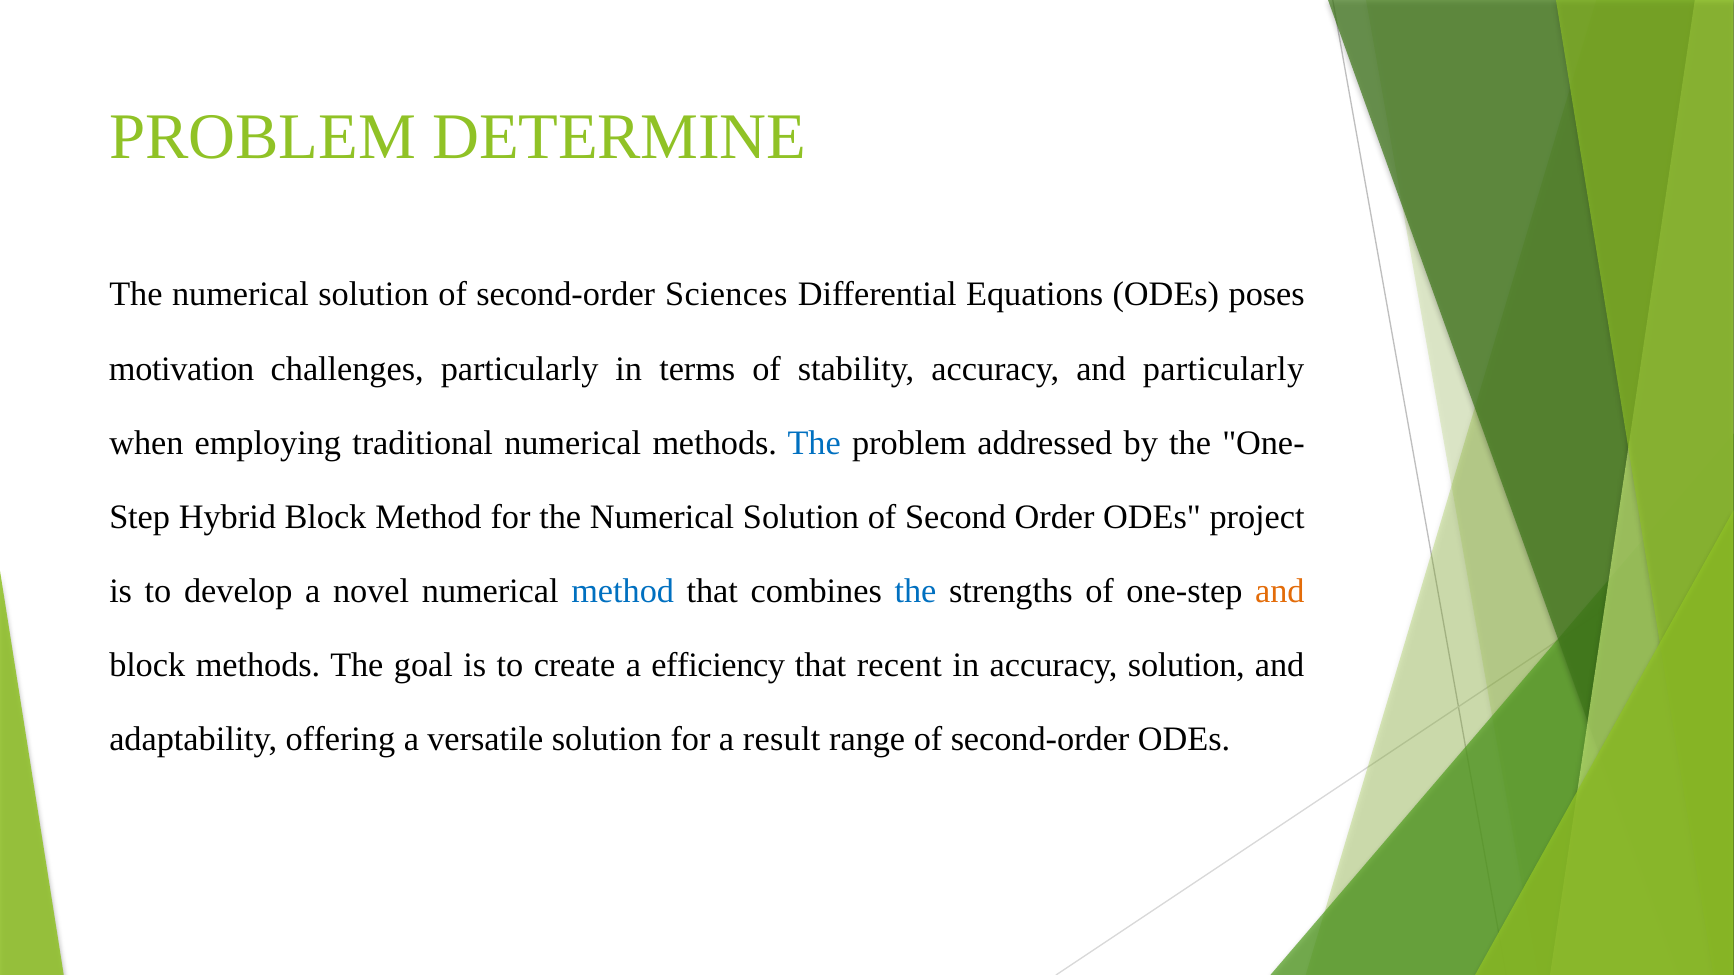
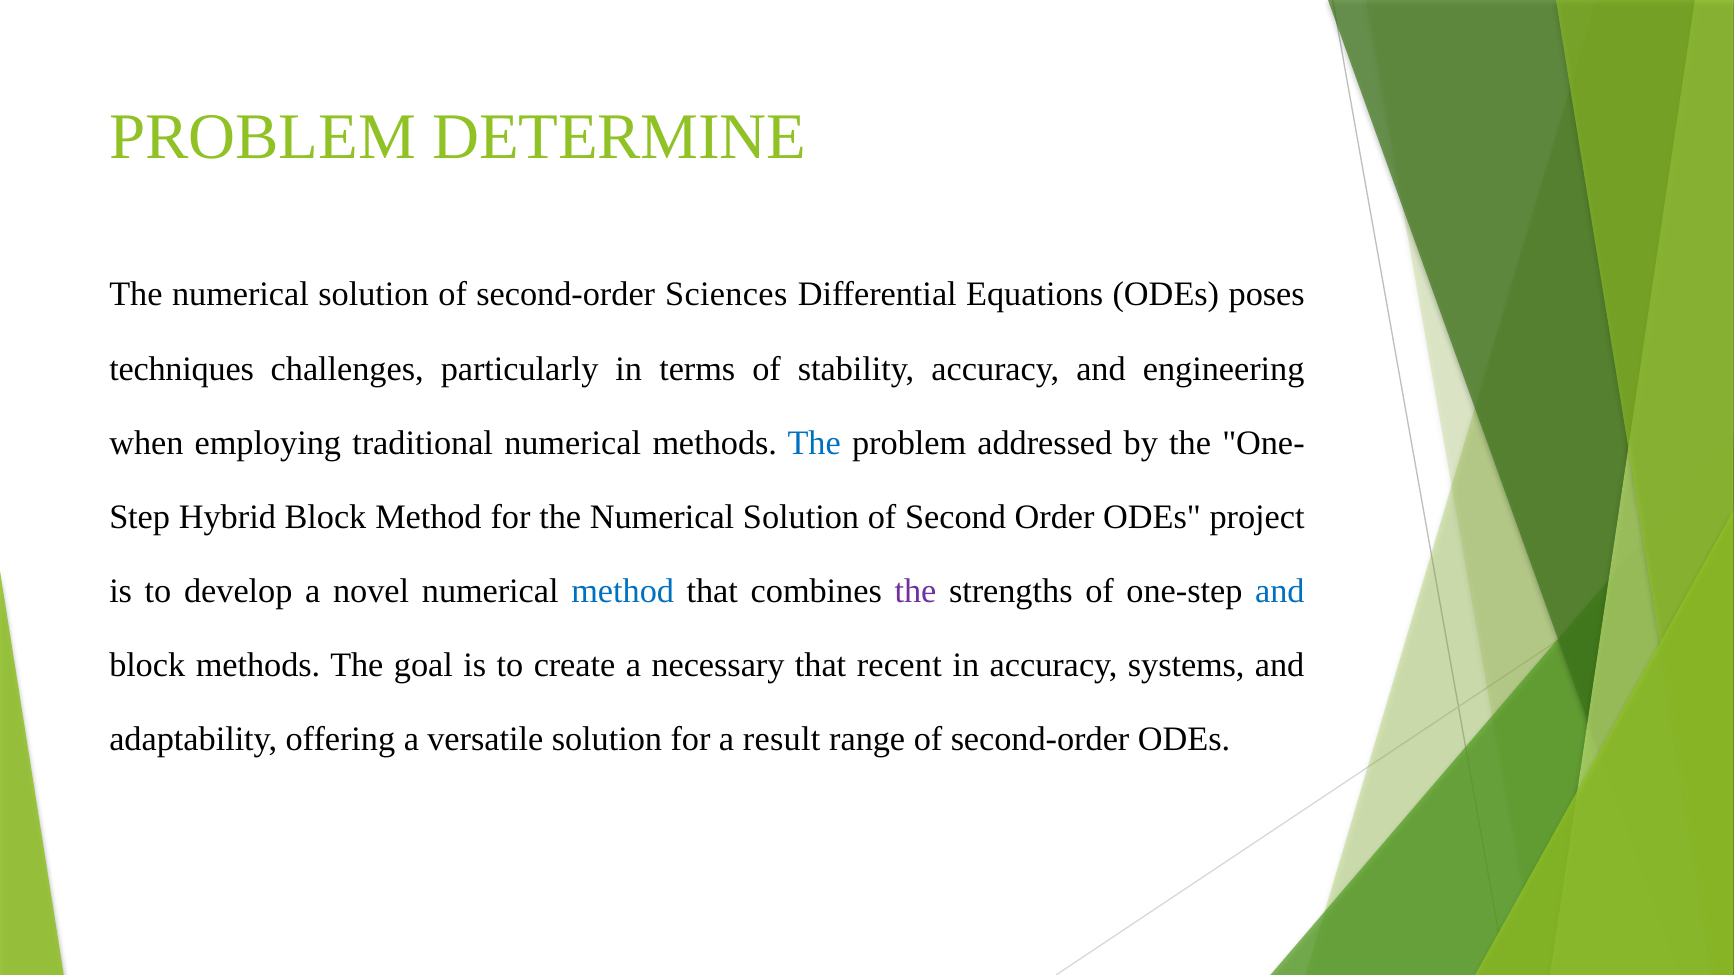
motivation: motivation -> techniques (182, 369)
and particularly: particularly -> engineering (1224, 369)
the colour: blue -> purple (916, 591)
and colour: orange -> blue (1280, 591)
efficiency: efficiency -> necessary (718, 665)
accuracy solution: solution -> systems (1186, 665)
